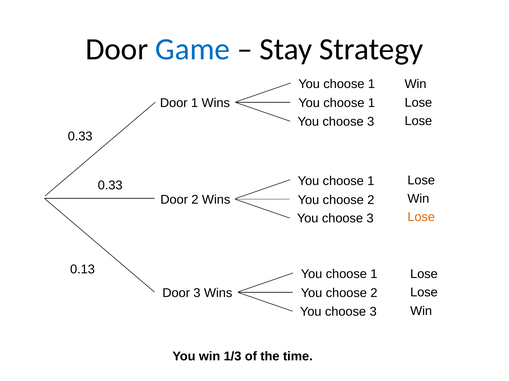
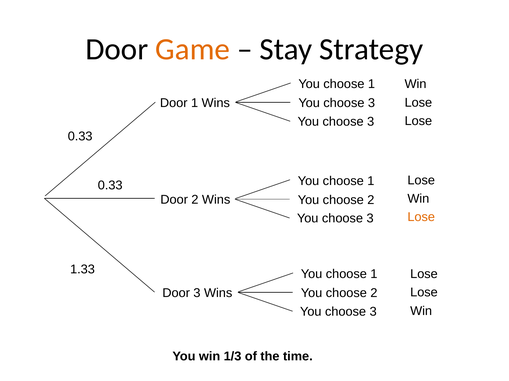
Game colour: blue -> orange (193, 49)
1: 1 -> 3 (371, 103)
0.13: 0.13 -> 1.33 (83, 270)
